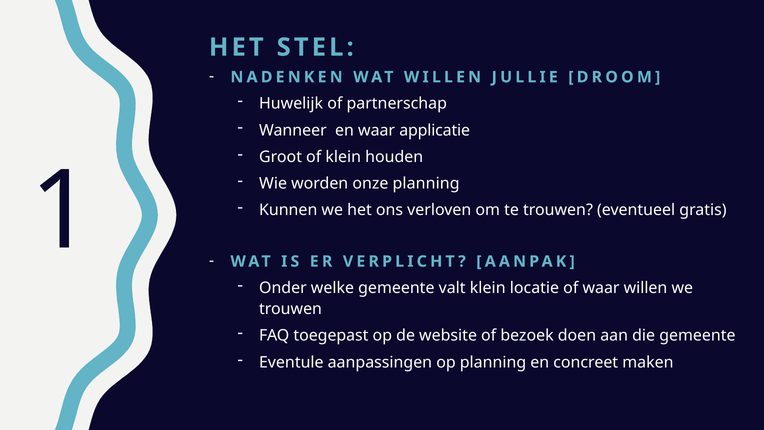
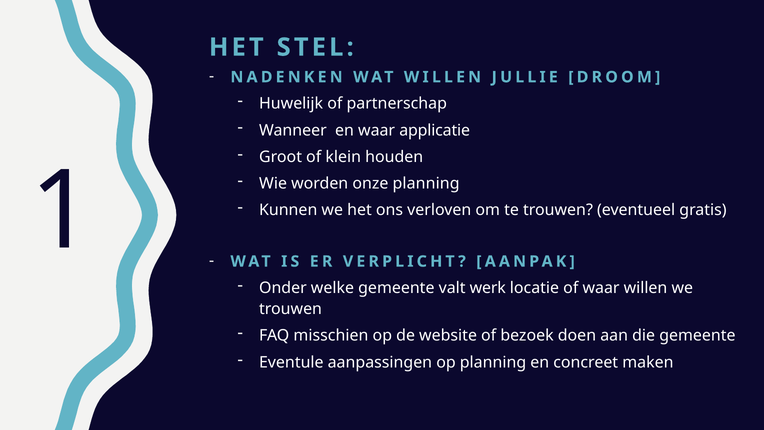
valt klein: klein -> werk (488, 288)
toegepast: toegepast -> misschien (331, 336)
